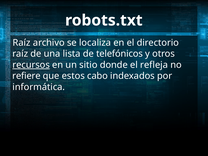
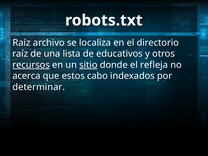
telefónicos: telefónicos -> educativos (119, 54)
sitio underline: none -> present (88, 65)
refiere: refiere -> acerca (26, 76)
informática: informática -> determinar (39, 87)
